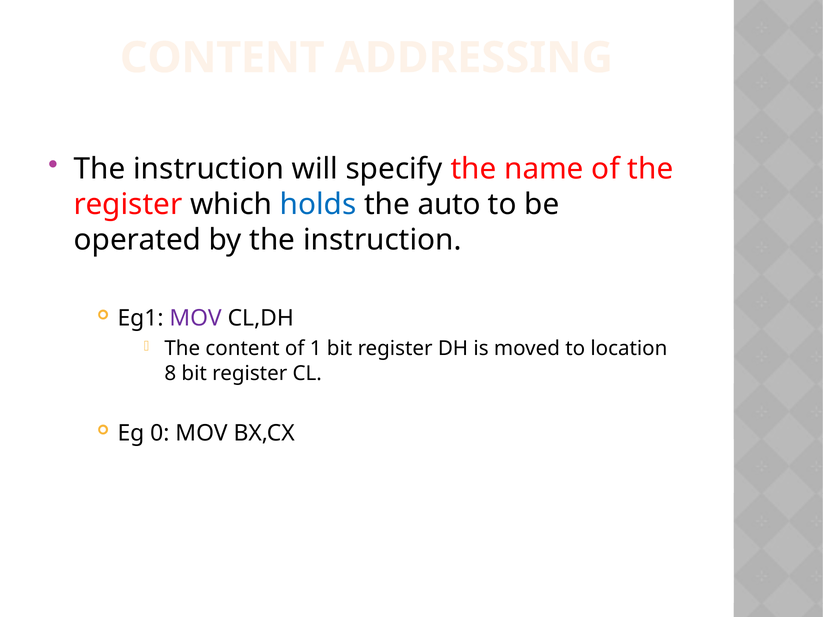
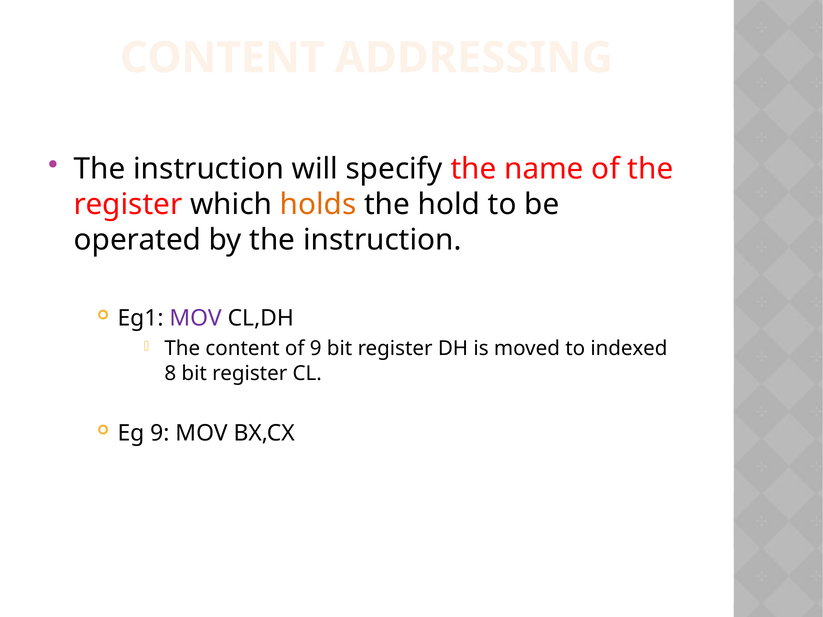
holds colour: blue -> orange (318, 204)
auto: auto -> hold (449, 204)
of 1: 1 -> 9 (316, 349)
location: location -> indexed (629, 349)
Eg 0: 0 -> 9 (160, 433)
